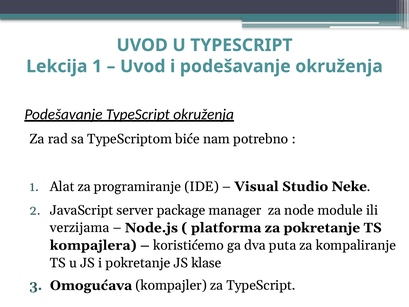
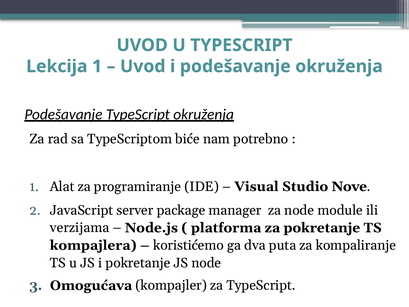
Neke: Neke -> Nove (349, 186)
JS klase: klase -> node (206, 263)
